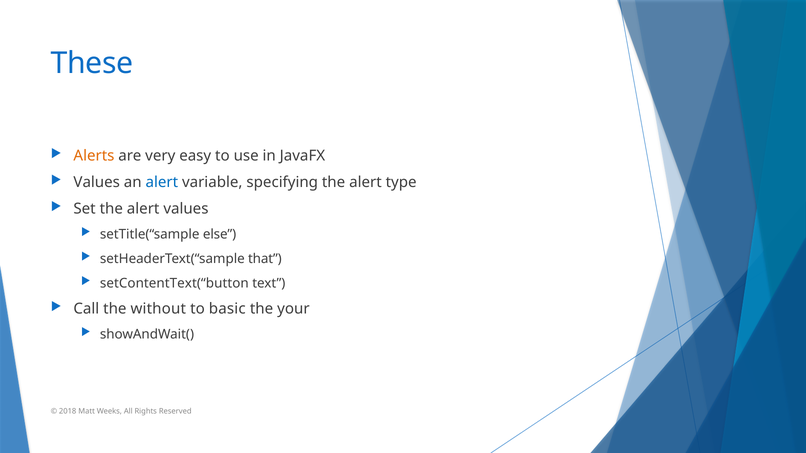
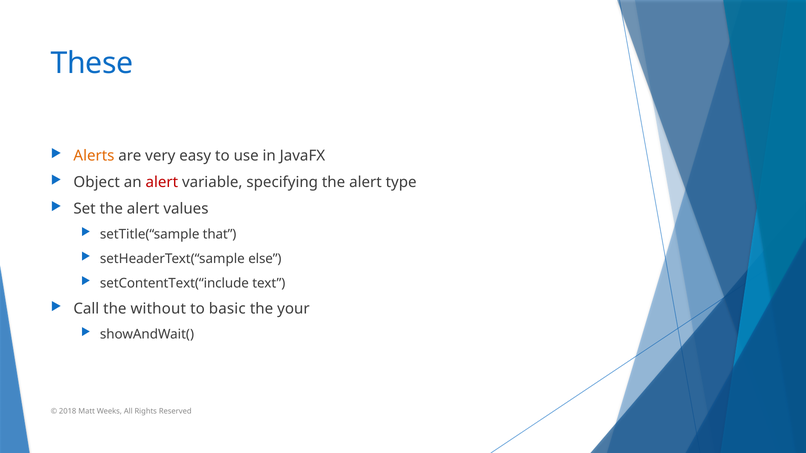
Values: Values -> Object (97, 183)
alert colour: blue -> red (162, 183)
else: else -> that (220, 234)
that: that -> else (265, 259)
setContentText(“button: setContentText(“button -> setContentText(“include (174, 283)
